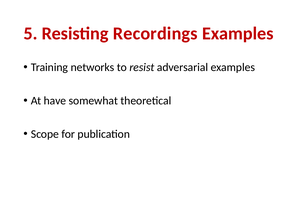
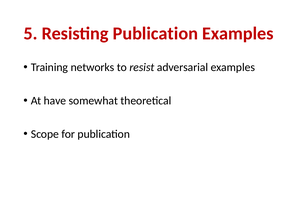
Resisting Recordings: Recordings -> Publication (155, 33)
